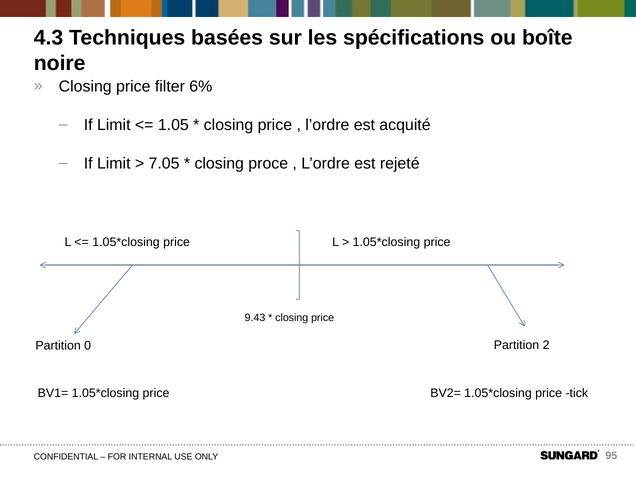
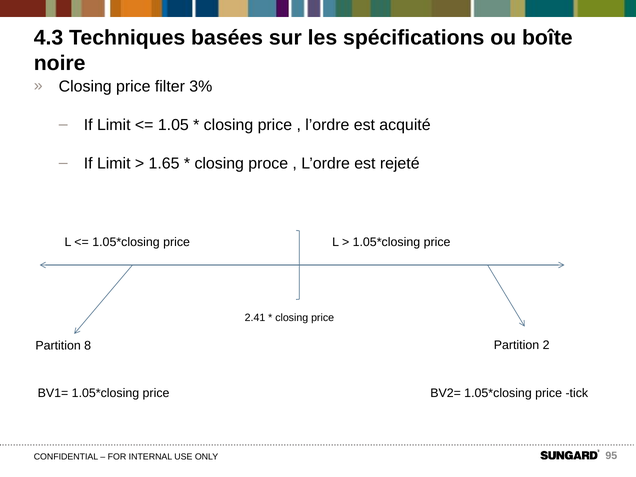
6%: 6% -> 3% (201, 86)
7.05: 7.05 -> 1.65 (164, 163)
9.43: 9.43 -> 2.41 (255, 318)
0: 0 -> 8 (88, 346)
